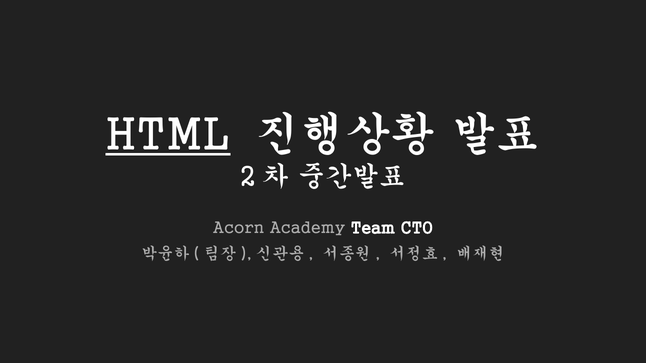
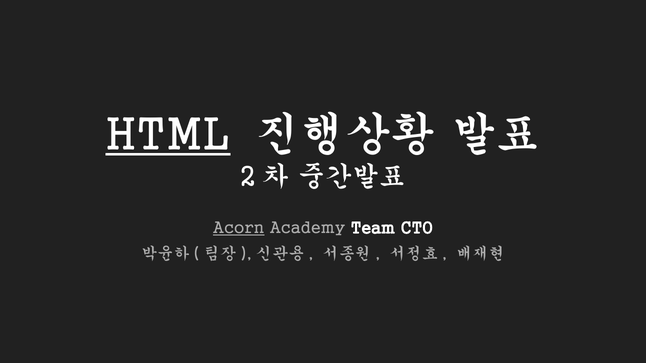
Acorn underline: none -> present (239, 228)
